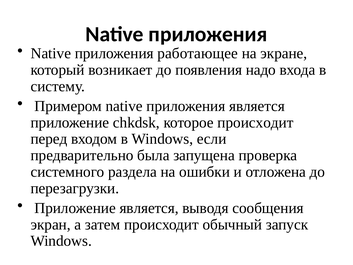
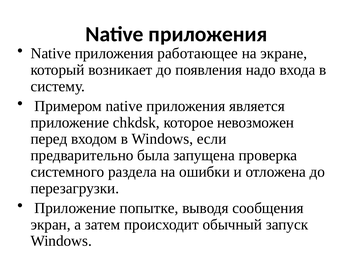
которое происходит: происходит -> невозможен (256, 122)
Приложение является: является -> попытке (149, 208)
